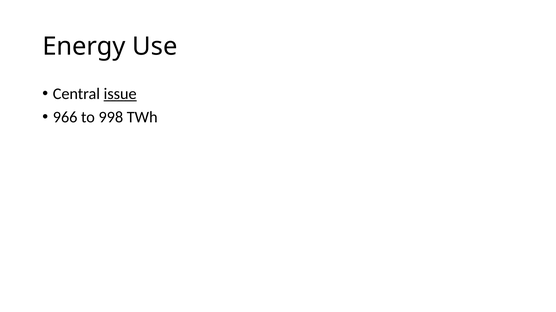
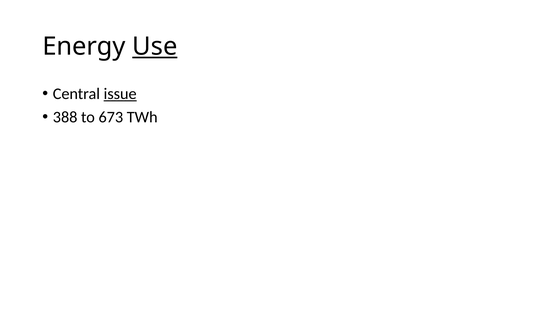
Use underline: none -> present (155, 47)
966: 966 -> 388 (65, 117)
998: 998 -> 673 (111, 117)
